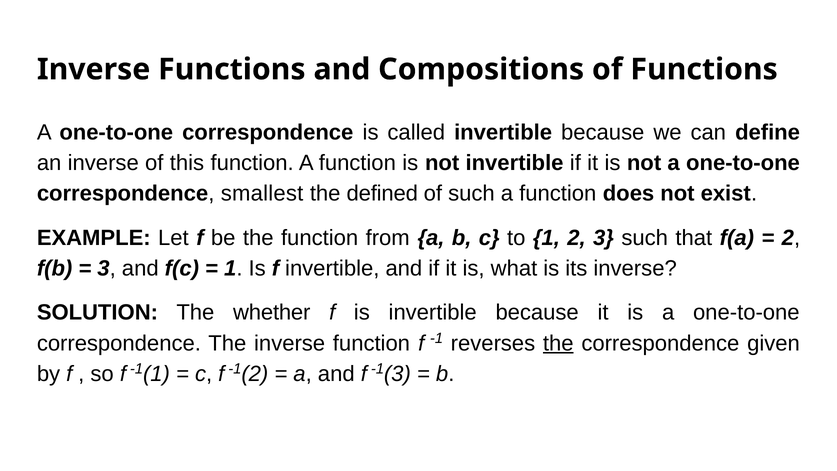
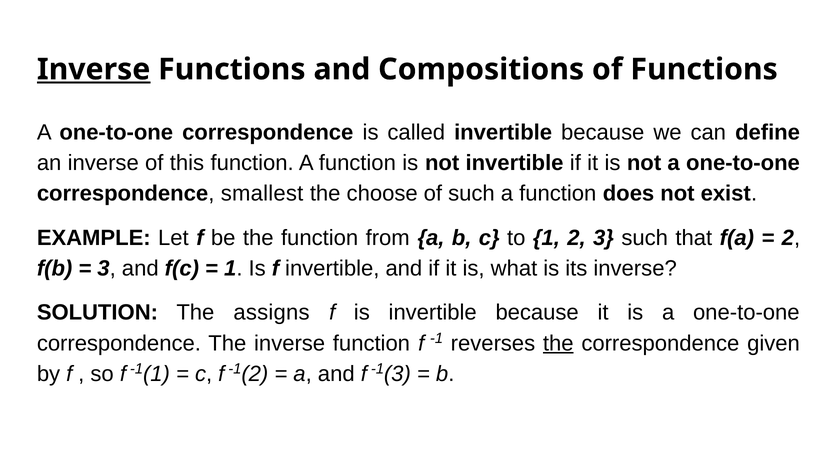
Inverse underline: none -> present (94, 69)
defined: defined -> choose (382, 193)
whether: whether -> assigns (272, 313)
